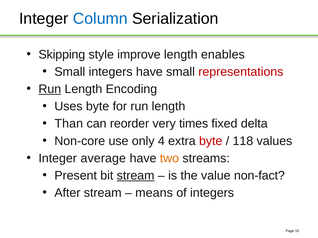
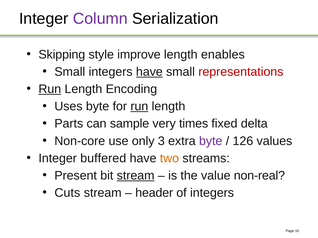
Column colour: blue -> purple (100, 19)
have underline: none -> present (149, 72)
run underline: none -> present (139, 107)
Than: Than -> Parts (69, 124)
reorder: reorder -> sample (130, 124)
4: 4 -> 3 (161, 141)
byte colour: red -> purple (211, 141)
118: 118 -> 126 (243, 141)
average: average -> buffered (103, 159)
non-fact: non-fact -> non-real (259, 176)
After: After -> Cuts (67, 193)
means: means -> header (154, 193)
